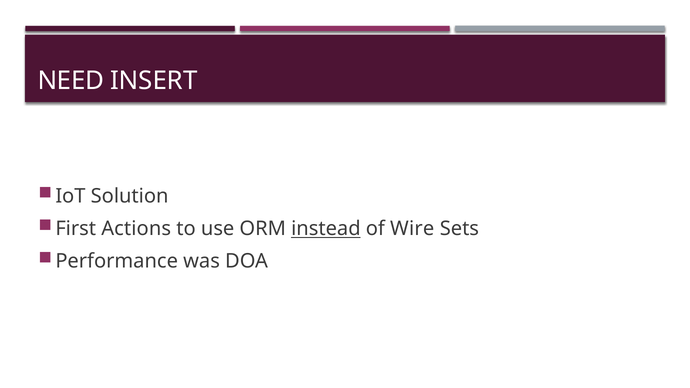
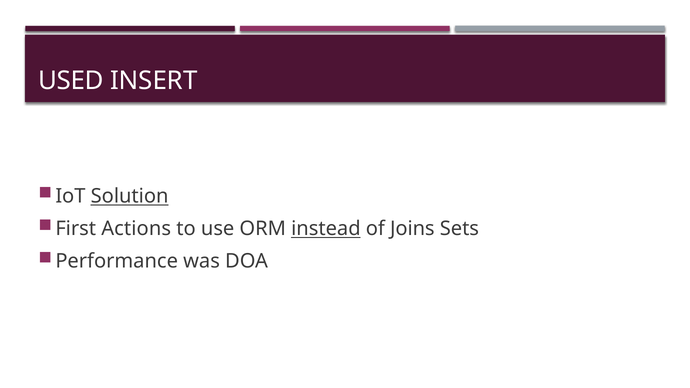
NEED: NEED -> USED (71, 81)
Solution underline: none -> present (130, 196)
Wire: Wire -> Joins (412, 229)
